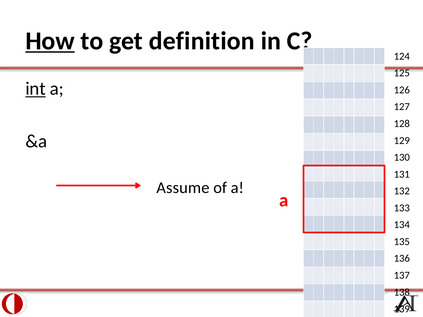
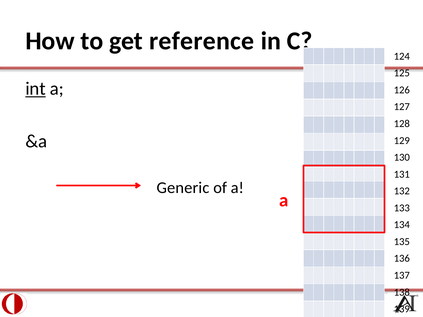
How underline: present -> none (50, 41)
definition: definition -> reference (202, 41)
Assume: Assume -> Generic (183, 188)
